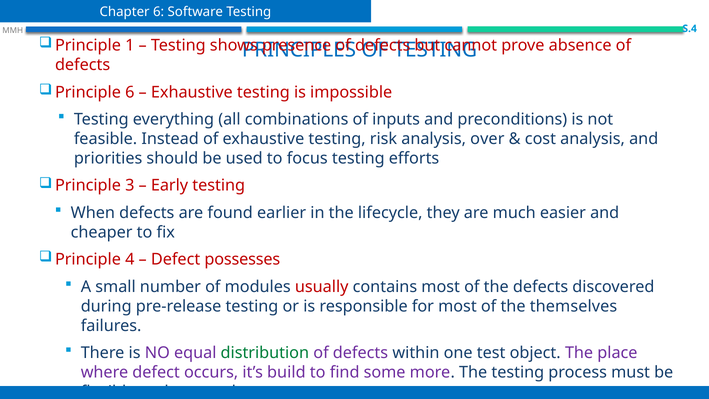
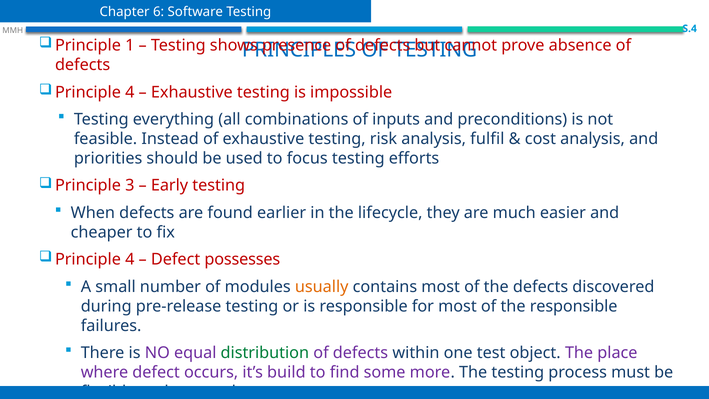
6: 6 -> 4 (130, 92)
over: over -> fulfil (487, 139)
usually colour: red -> orange (322, 287)
the themselves: themselves -> responsible (574, 306)
